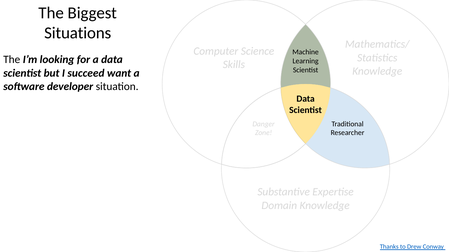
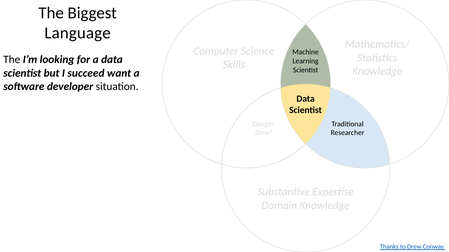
Situations: Situations -> Language (78, 33)
